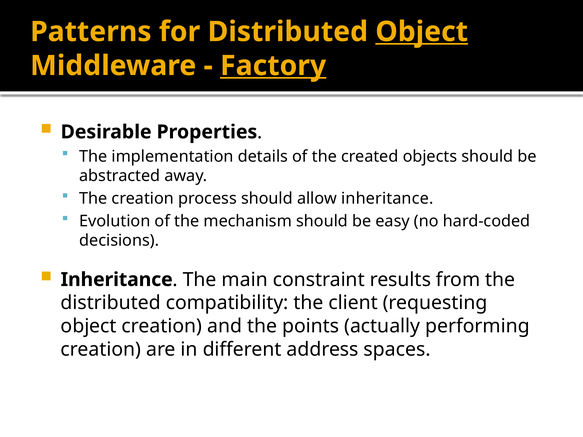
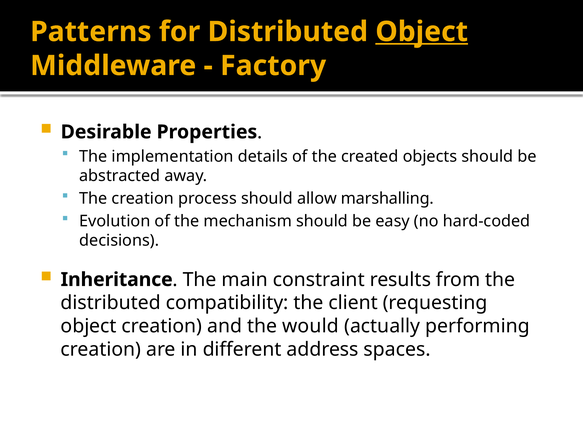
Factory underline: present -> none (273, 66)
allow inheritance: inheritance -> marshalling (387, 199)
points: points -> would (311, 326)
